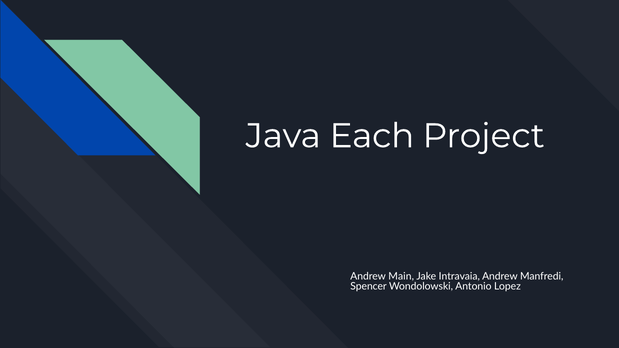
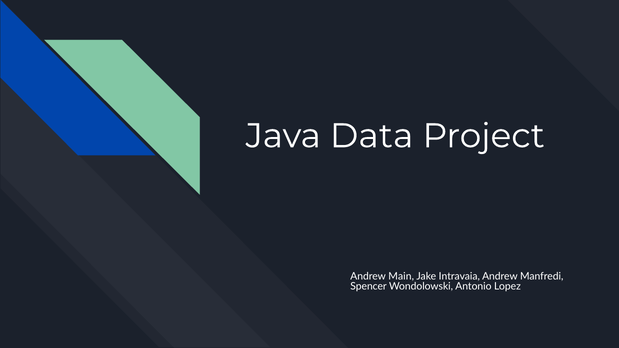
Each: Each -> Data (372, 136)
